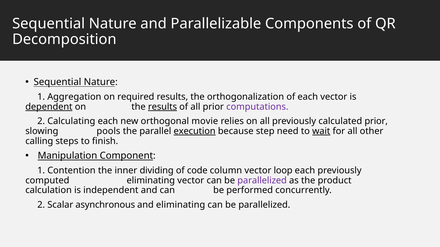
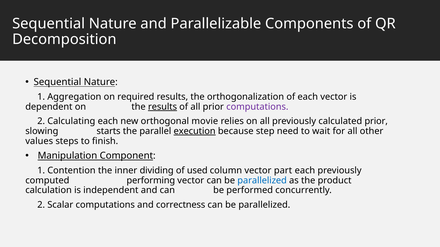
dependent underline: present -> none (49, 107)
pools: pools -> starts (109, 131)
wait underline: present -> none (321, 131)
calling: calling -> values (39, 141)
code: code -> used (197, 171)
loop: loop -> part (283, 171)
computed eliminating: eliminating -> performing (151, 181)
parallelized colour: purple -> blue (262, 181)
Scalar asynchronous: asynchronous -> computations (105, 205)
and eliminating: eliminating -> correctness (181, 205)
